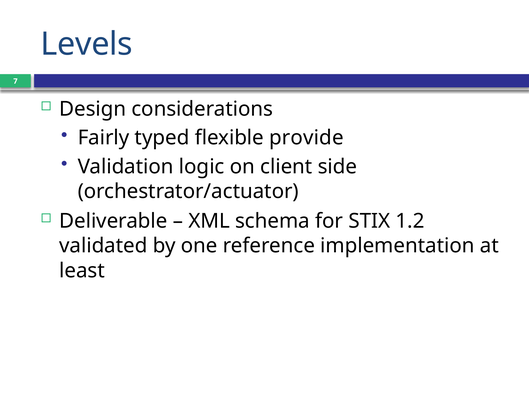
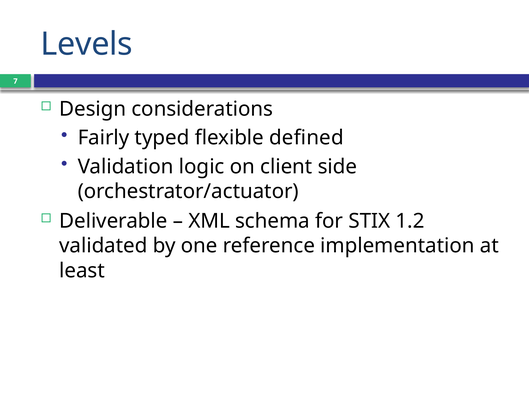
provide: provide -> defined (306, 138)
